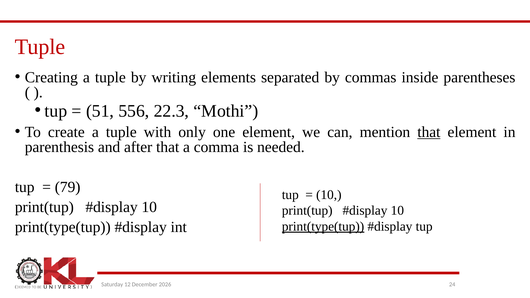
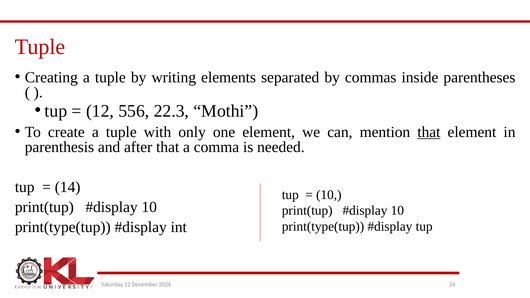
51: 51 -> 12 (100, 111)
79: 79 -> 14 (68, 187)
print(type(tup underline: present -> none (323, 227)
